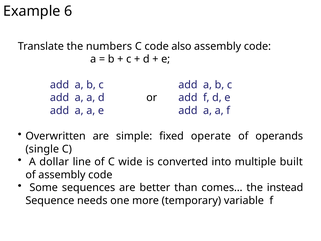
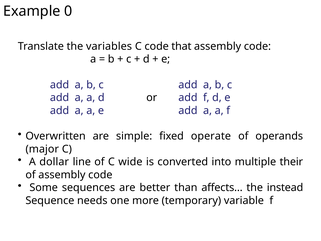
6: 6 -> 0 (68, 11)
numbers: numbers -> variables (109, 46)
also: also -> that (181, 46)
single: single -> major (42, 149)
built: built -> their (291, 162)
comes…: comes… -> affects… (222, 187)
